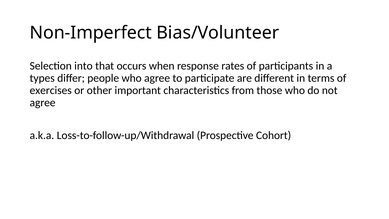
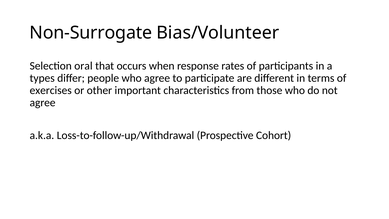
Non-Imperfect: Non-Imperfect -> Non-Surrogate (91, 33)
into: into -> oral (83, 66)
